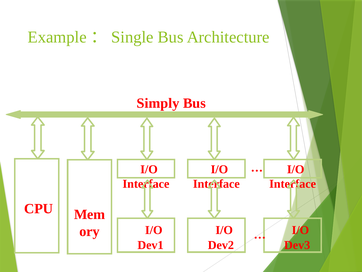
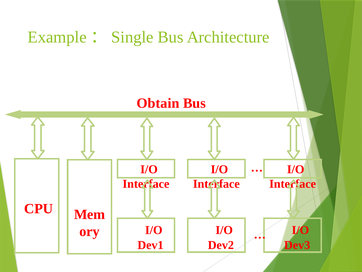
Simply: Simply -> Obtain (158, 103)
